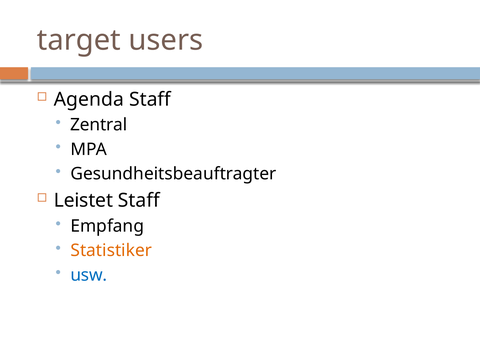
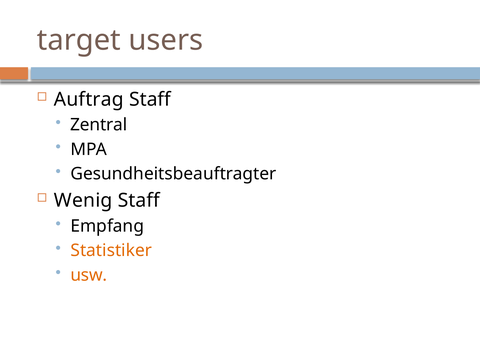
Agenda: Agenda -> Auftrag (89, 99)
Leistet: Leistet -> Wenig (83, 201)
usw colour: blue -> orange (89, 275)
